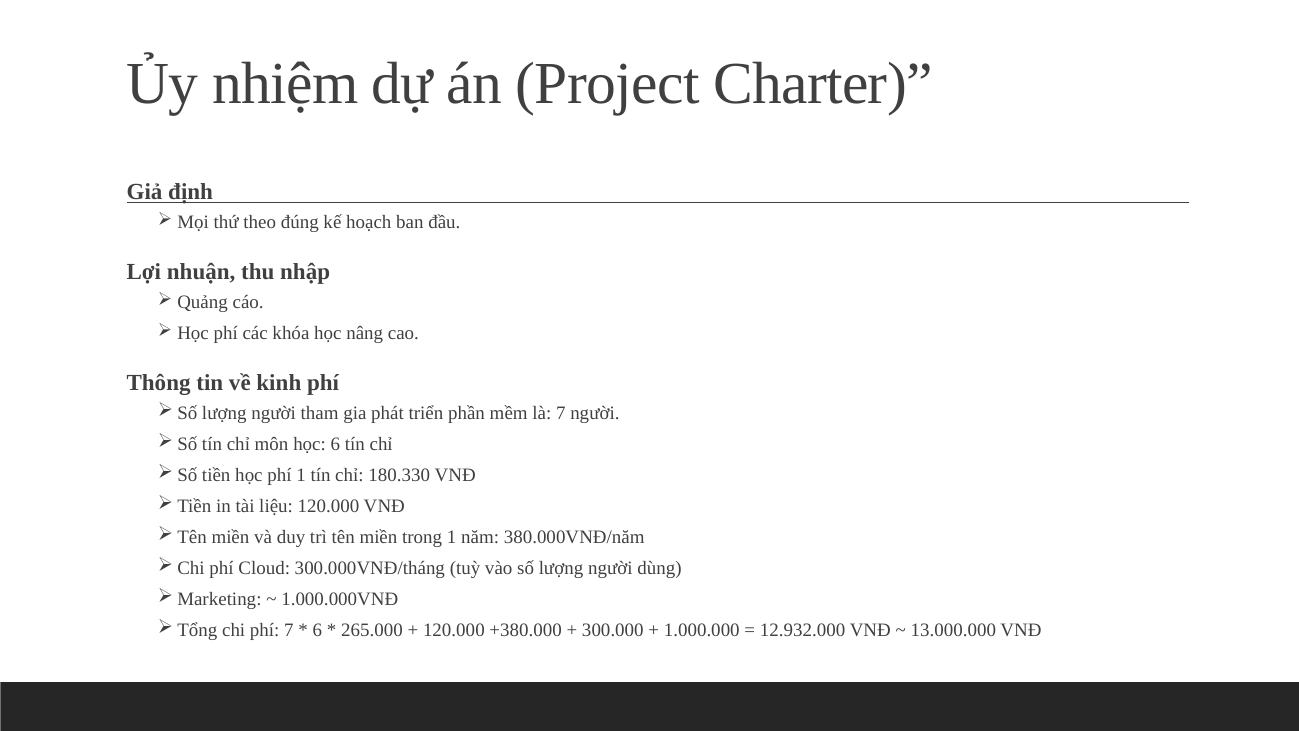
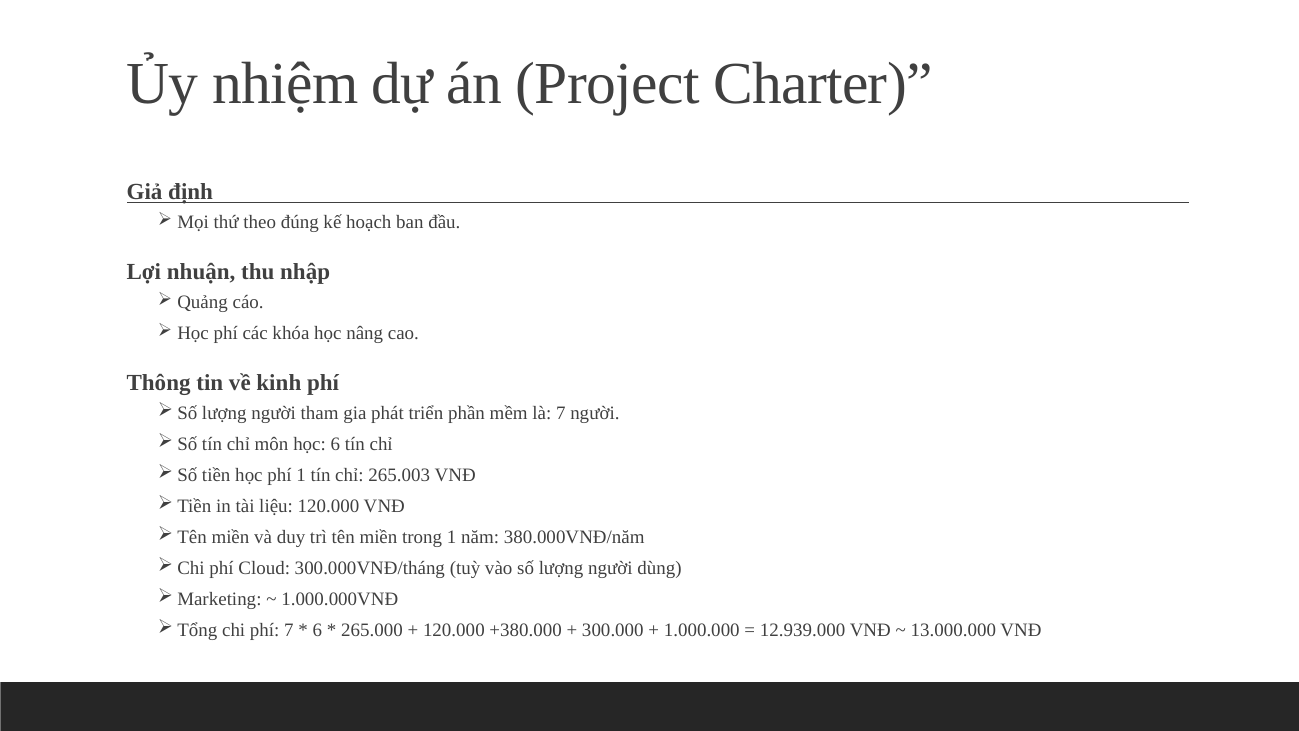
180.330: 180.330 -> 265.003 (399, 475)
12.932.000: 12.932.000 -> 12.939.000 (803, 630)
